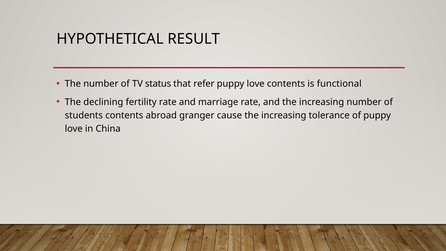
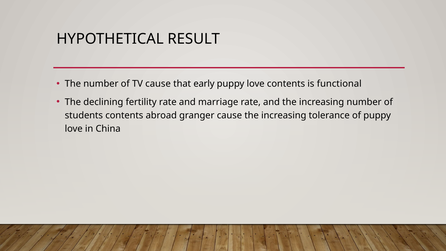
TV status: status -> cause (158, 84)
refer: refer -> early (204, 84)
